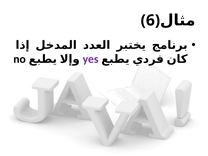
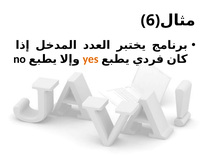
yes colour: purple -> orange (91, 59)
